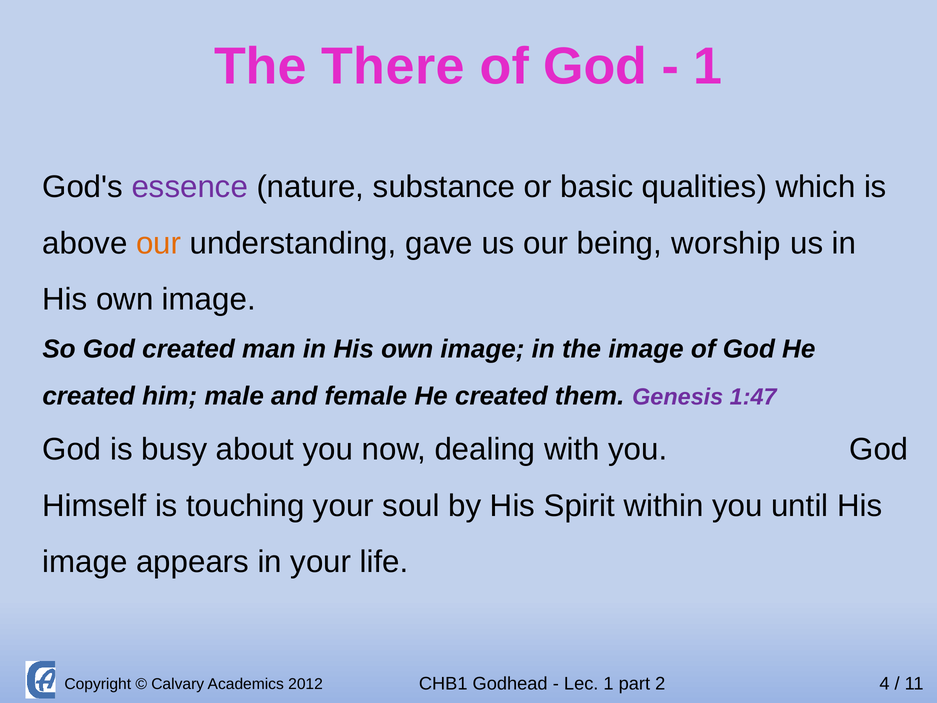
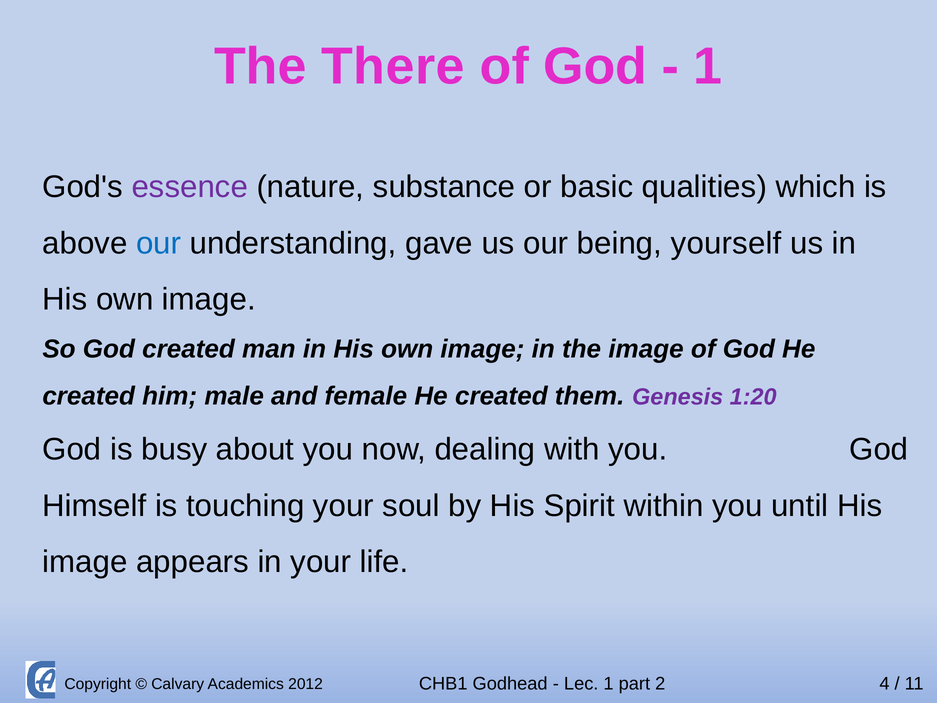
our colour: orange -> blue (159, 243)
worship: worship -> yourself (726, 243)
1:47: 1:47 -> 1:20 (753, 397)
